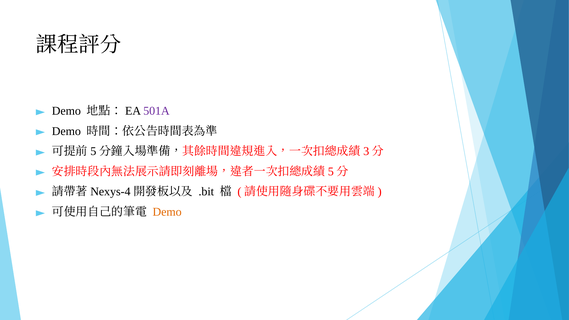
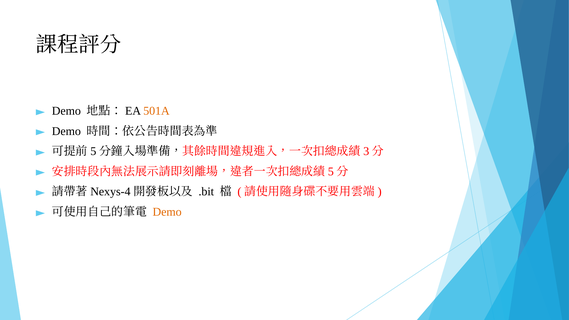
501A colour: purple -> orange (156, 111)
